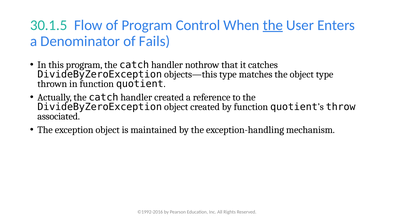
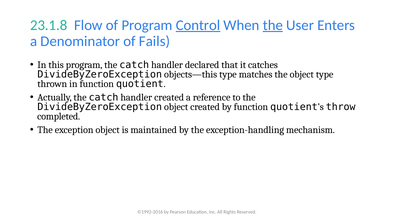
30.1.5: 30.1.5 -> 23.1.8 (49, 25)
Control underline: none -> present (198, 25)
nothrow: nothrow -> declared (202, 65)
associated: associated -> completed (59, 116)
